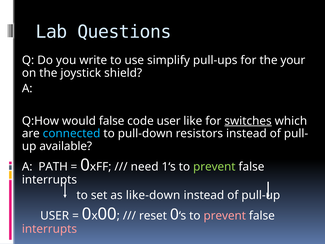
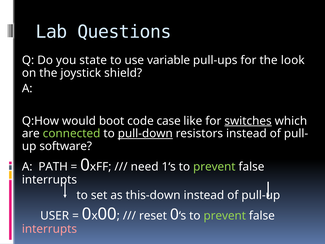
write: write -> state (93, 60)
simplify: simplify -> variable (169, 60)
your: your -> look (293, 60)
would false: false -> boot (112, 121)
code user: user -> case (169, 121)
connected colour: light blue -> light green (72, 133)
pull-down underline: none -> present (145, 133)
available: available -> software (66, 146)
like-down: like-down -> this-down (153, 195)
prevent colour: pink -> light green (225, 216)
